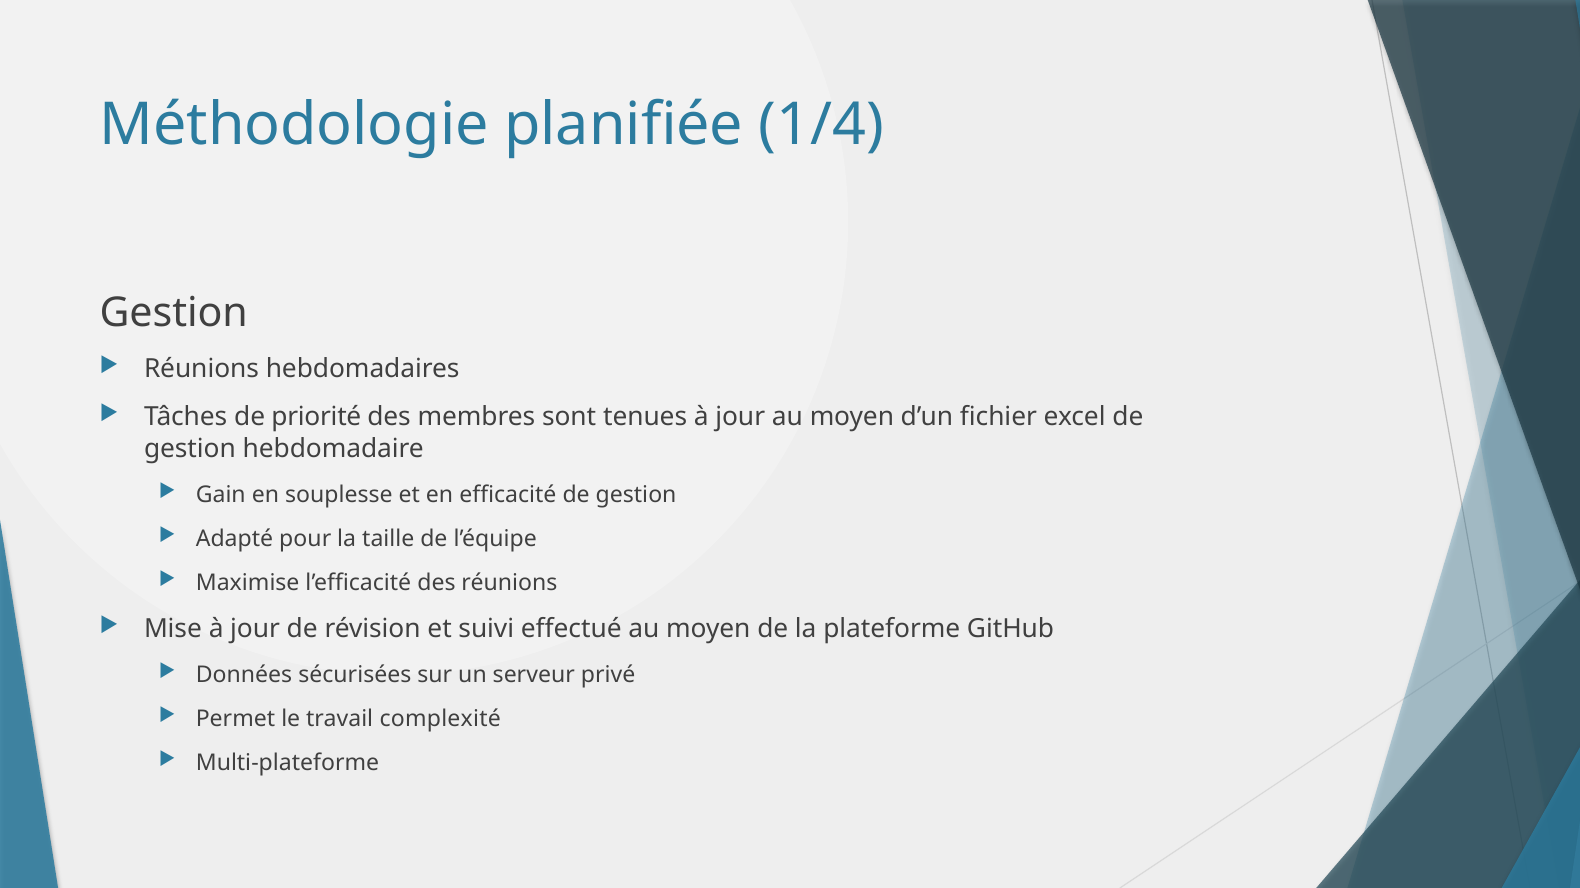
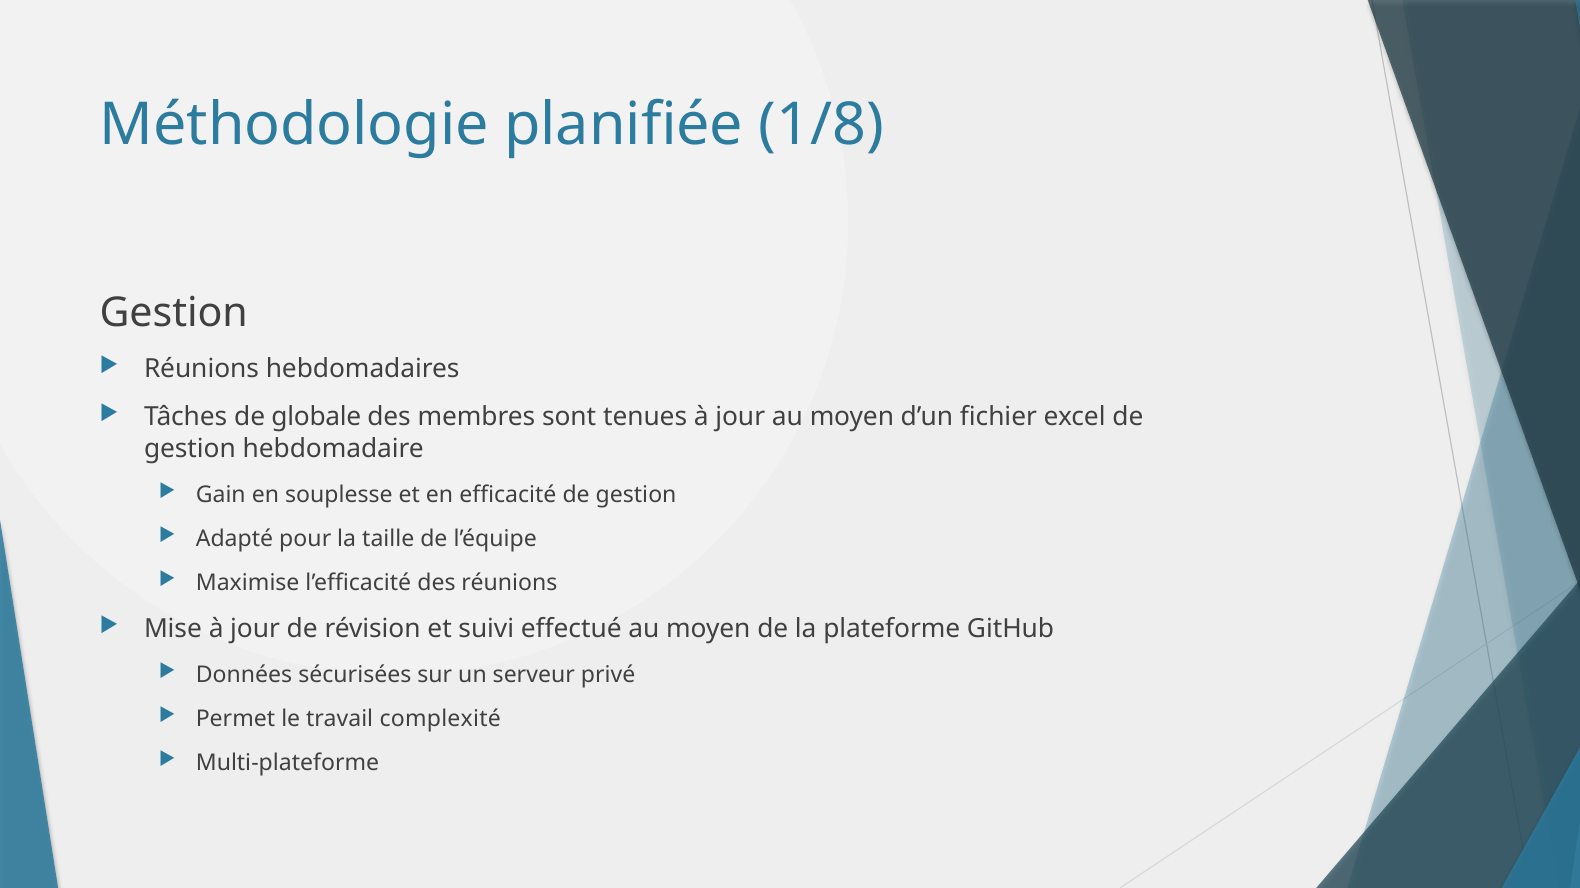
1/4: 1/4 -> 1/8 (821, 125)
priorité: priorité -> globale (316, 417)
